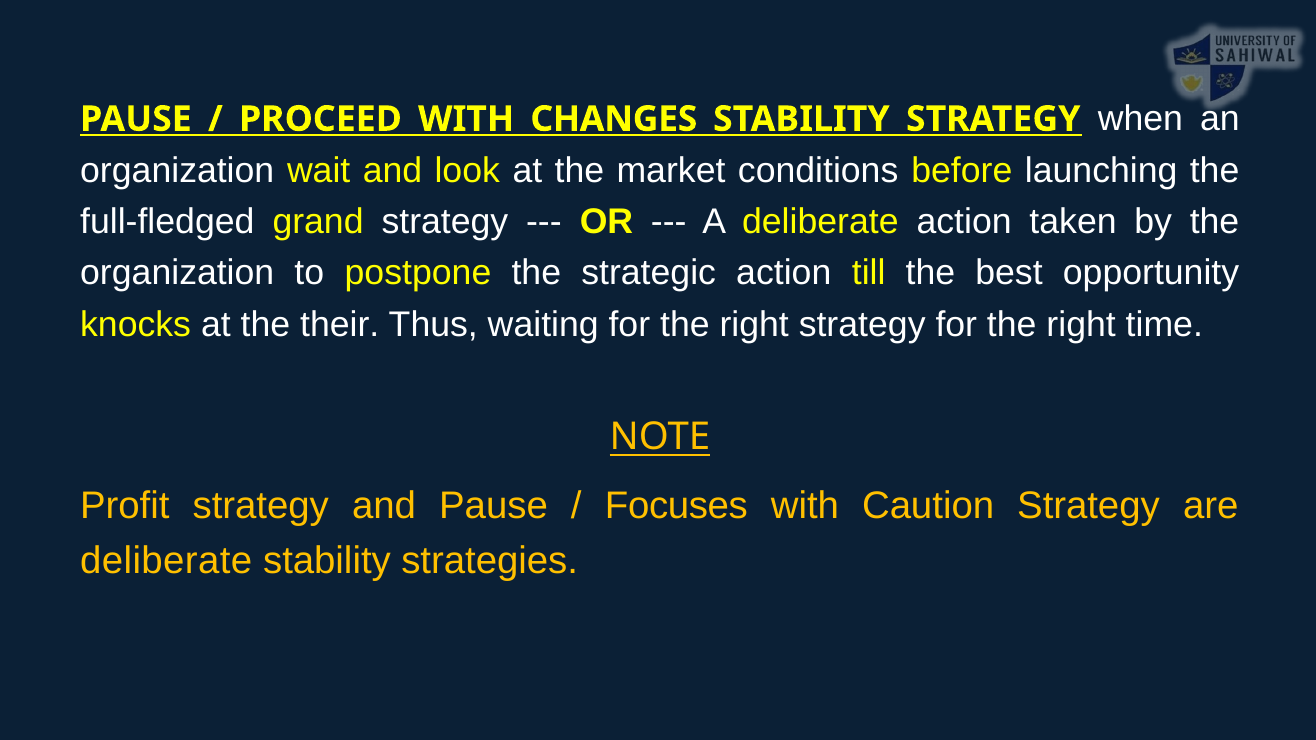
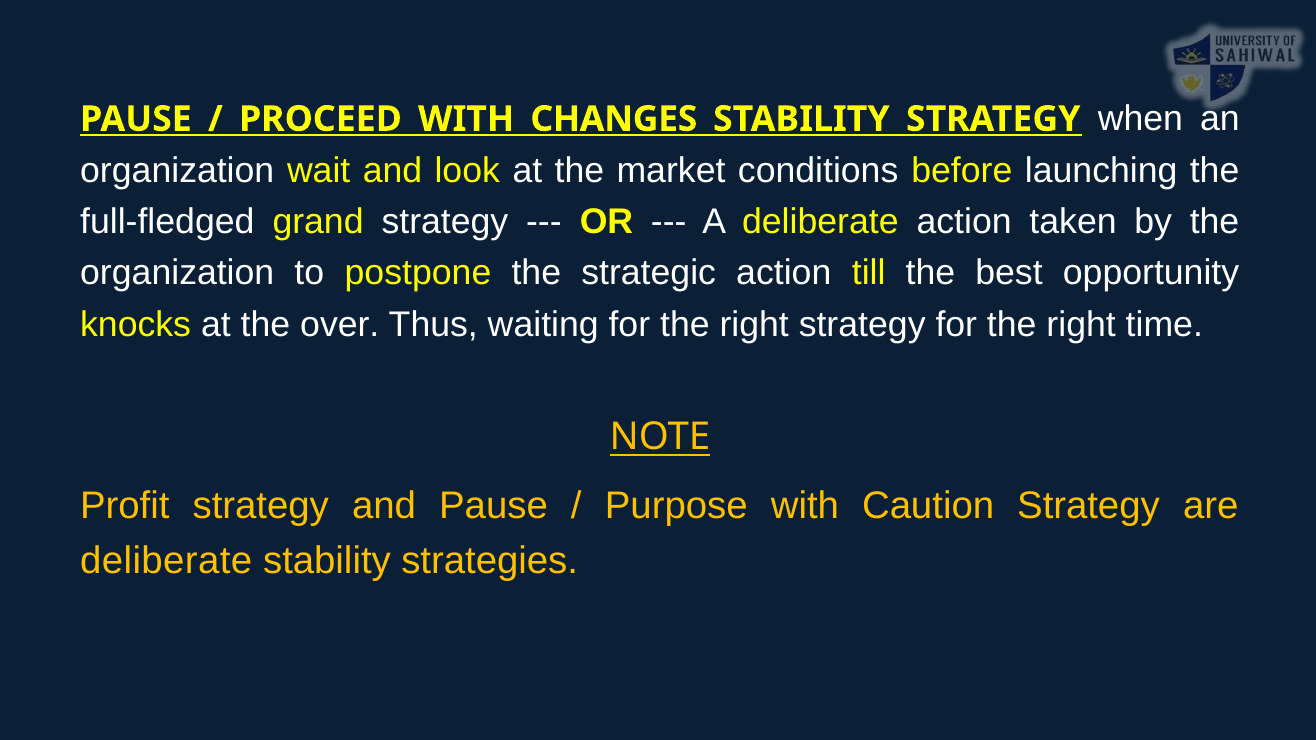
their: their -> over (340, 325)
Focuses: Focuses -> Purpose (676, 506)
